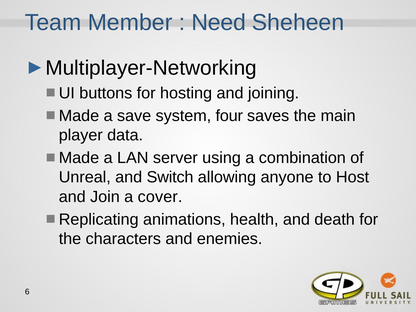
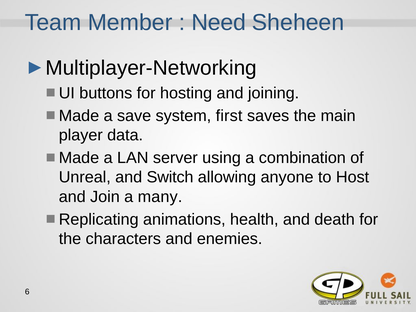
four: four -> first (229, 116)
cover: cover -> many (160, 197)
